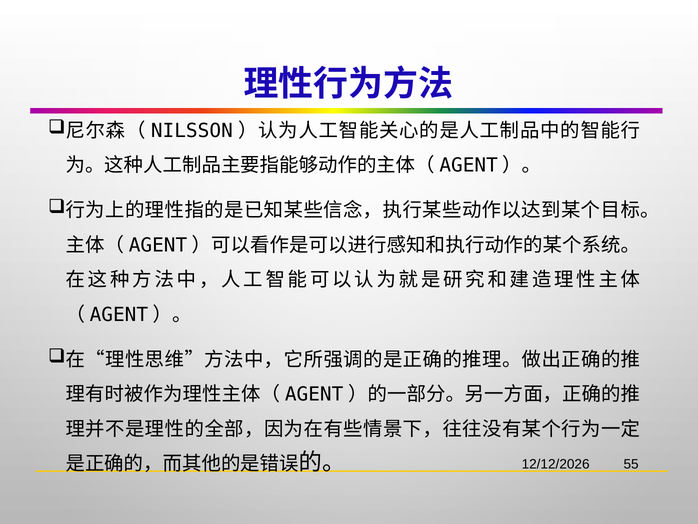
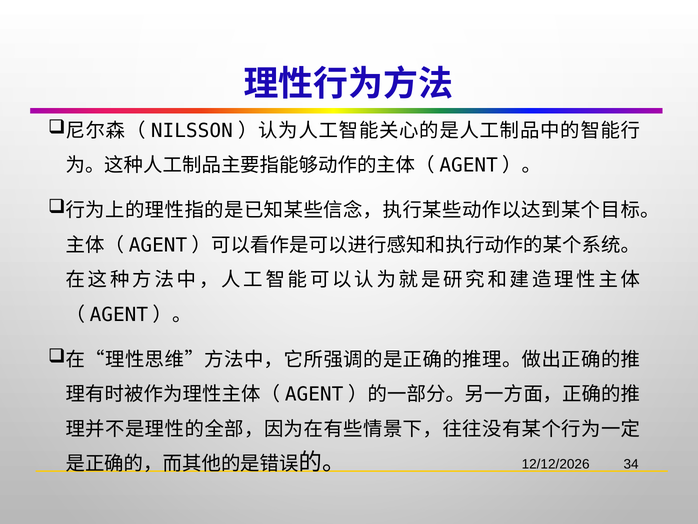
55: 55 -> 34 (631, 464)
